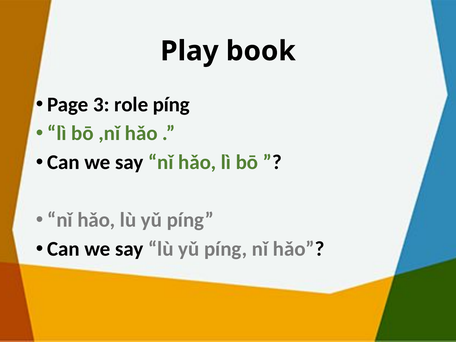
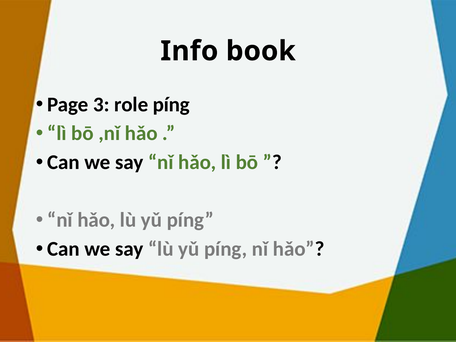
Play: Play -> Info (189, 51)
